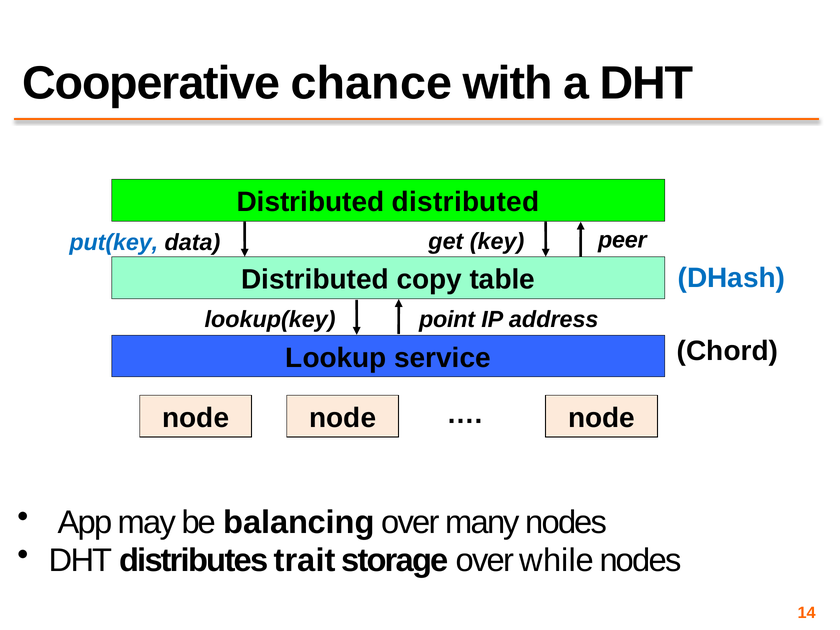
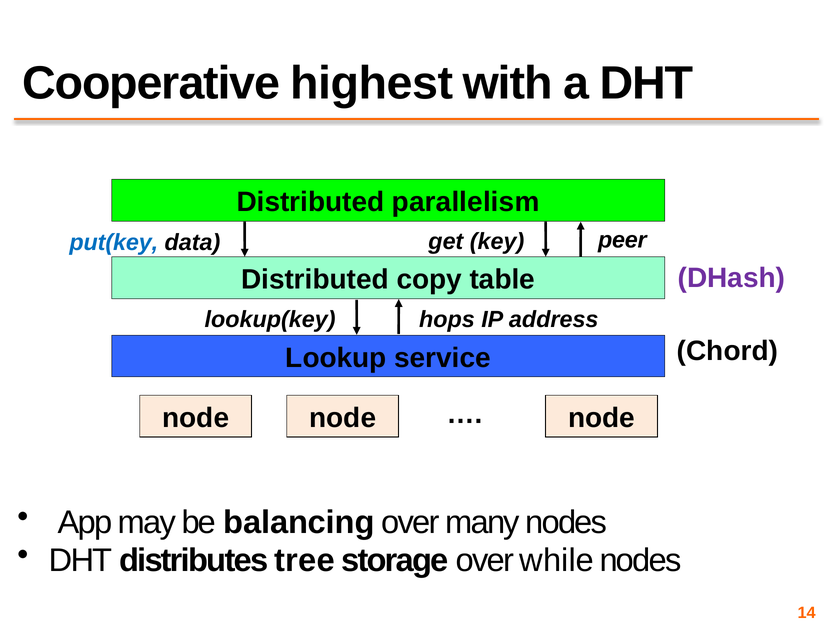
chance: chance -> highest (372, 83)
Distributed distributed: distributed -> parallelism (466, 202)
DHash colour: blue -> purple (731, 278)
point: point -> hops (447, 319)
trait: trait -> tree (305, 560)
